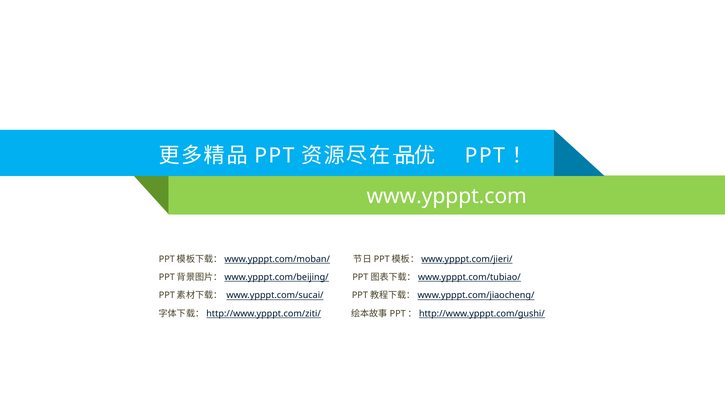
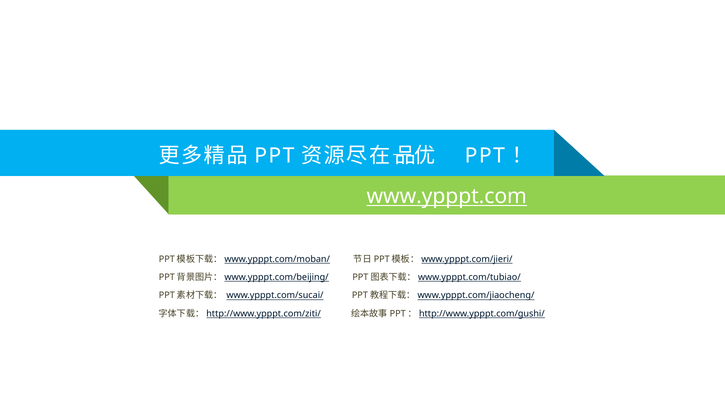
www.ypppt.com underline: none -> present (447, 196)
